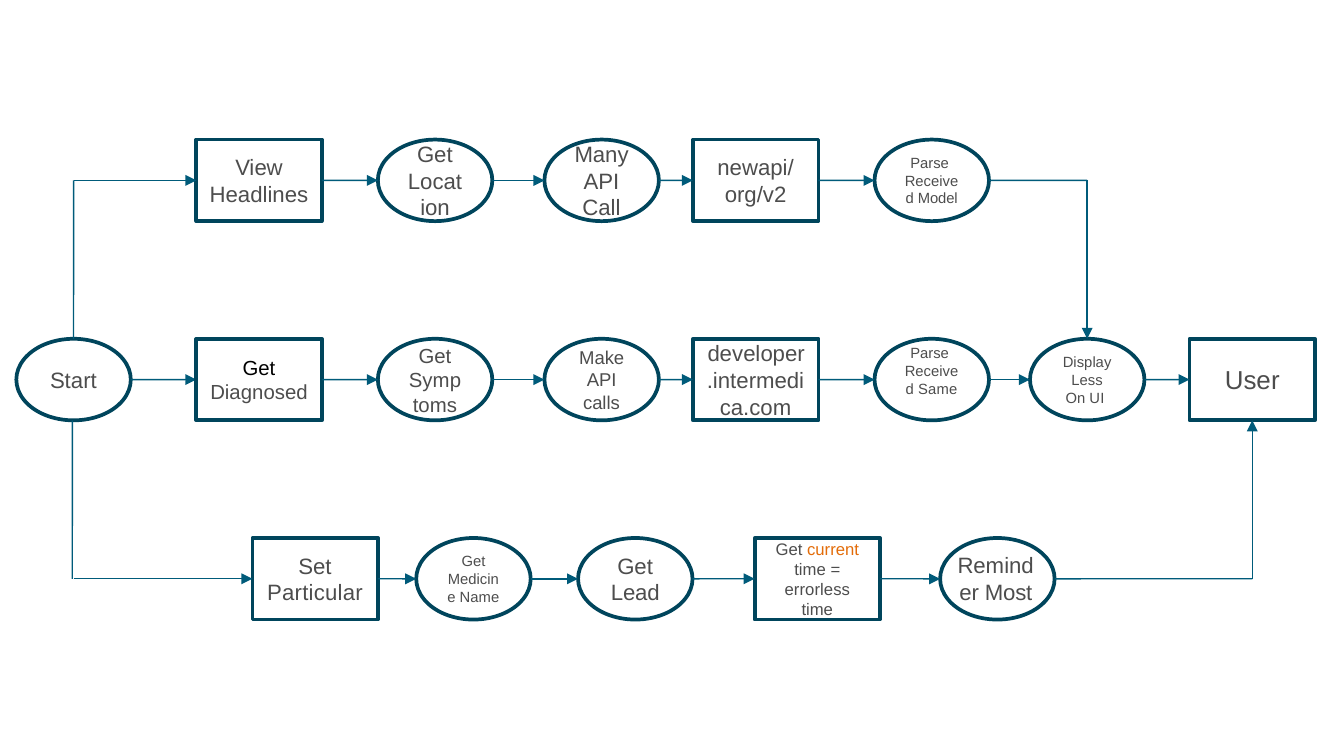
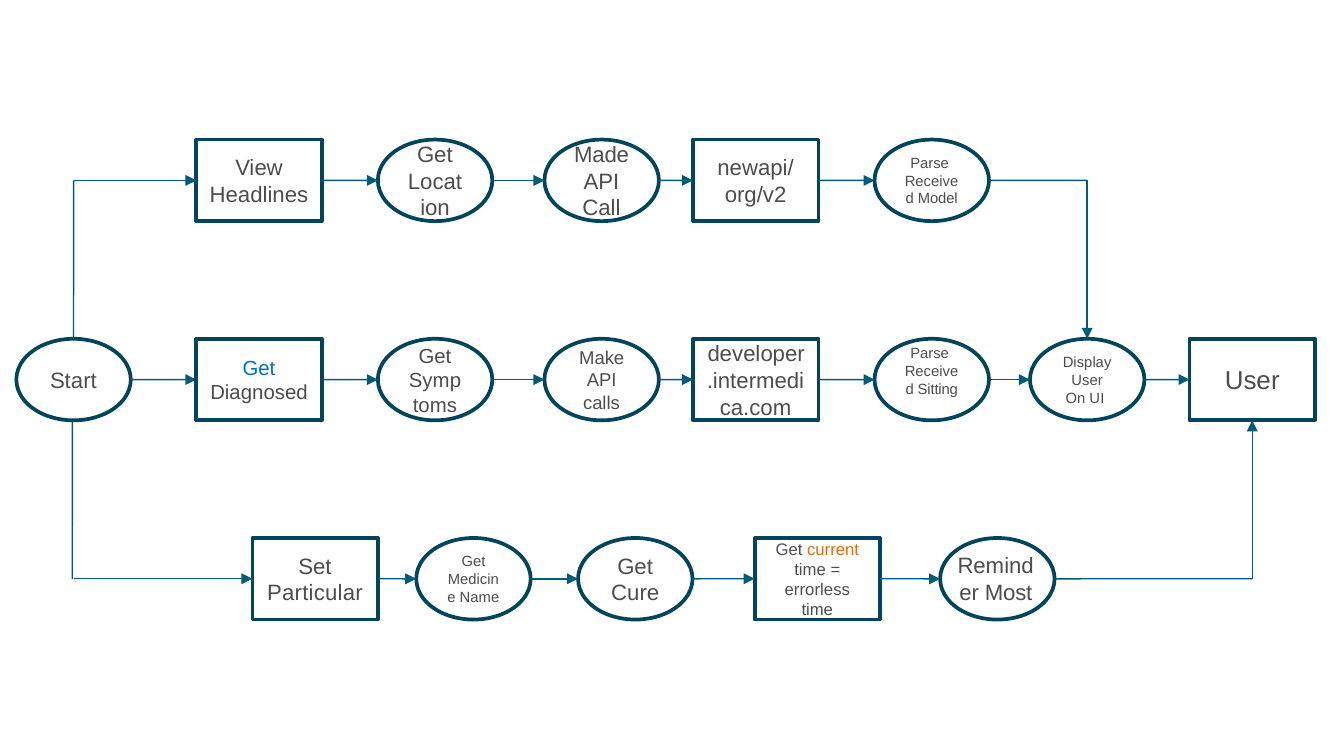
Many: Many -> Made (602, 155)
Get colour: black -> blue (259, 369)
Less: Less -> User (1087, 380)
Same: Same -> Sitting (938, 389)
Lead: Lead -> Cure (635, 593)
